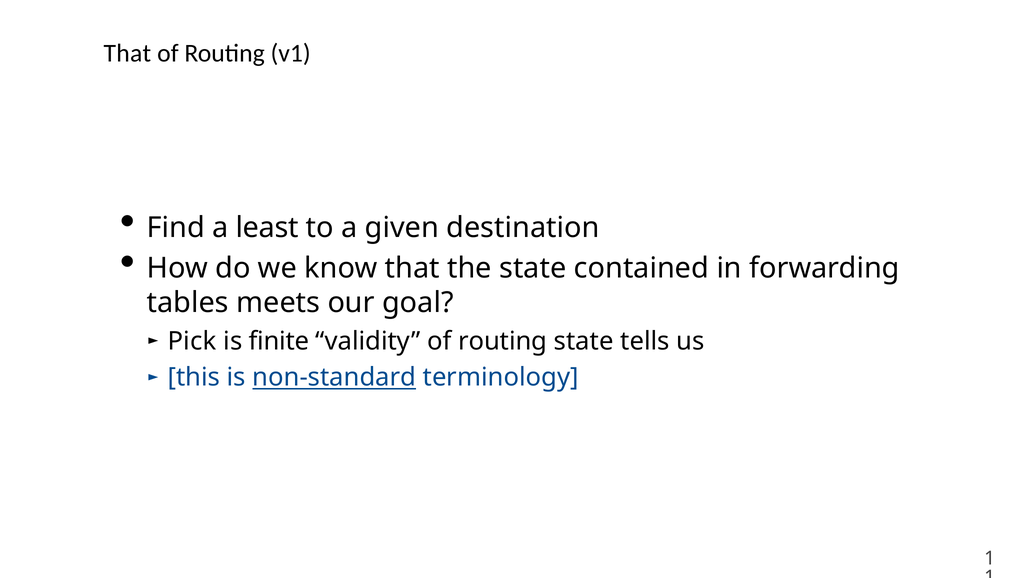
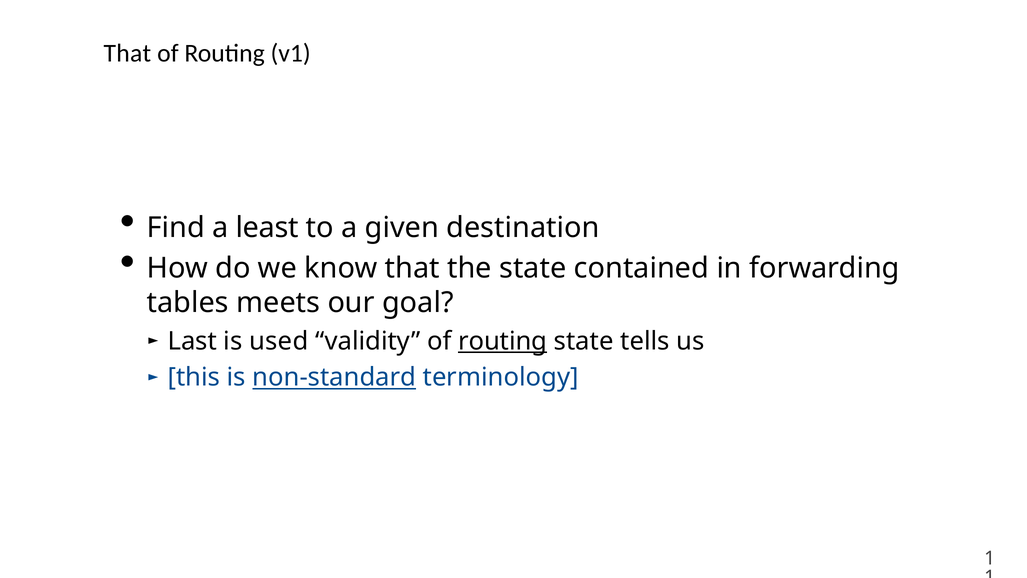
Pick: Pick -> Last (192, 341)
finite: finite -> used (279, 341)
routing underline: none -> present (503, 341)
